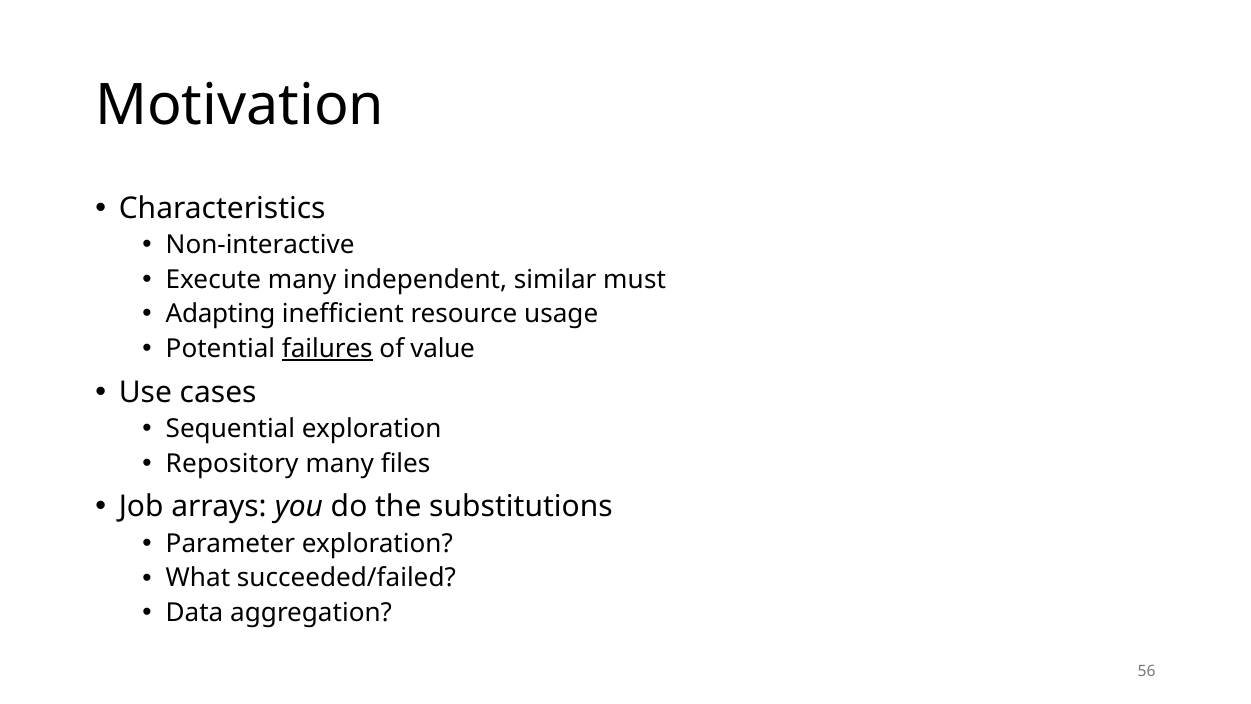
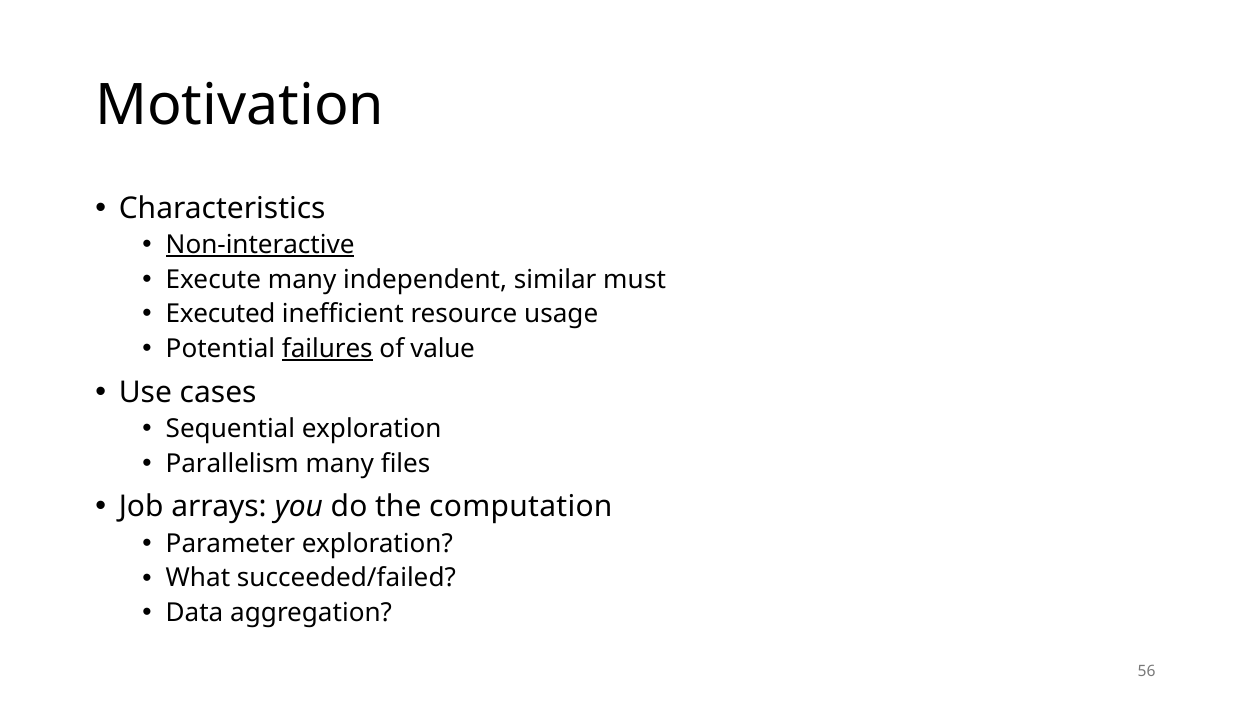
Non-interactive underline: none -> present (260, 245)
Adapting: Adapting -> Executed (221, 314)
Repository: Repository -> Parallelism (232, 463)
substitutions: substitutions -> computation (521, 507)
